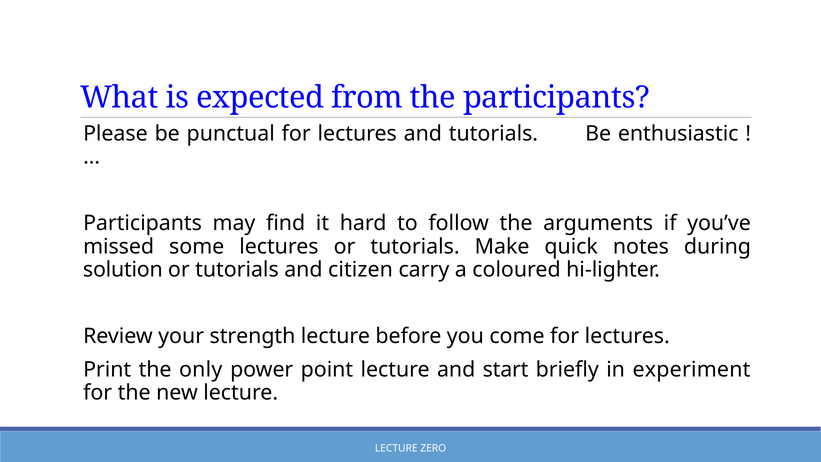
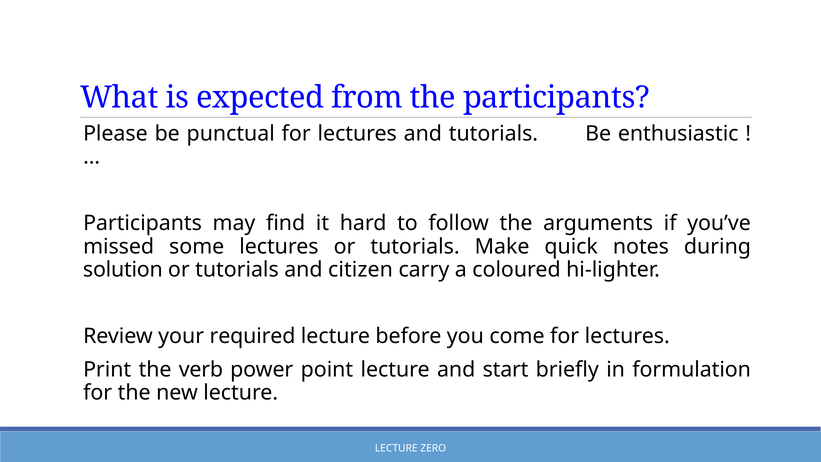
strength: strength -> required (253, 336)
only: only -> verb (201, 369)
experiment: experiment -> formulation (692, 369)
